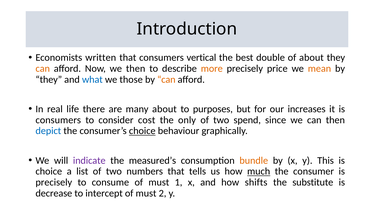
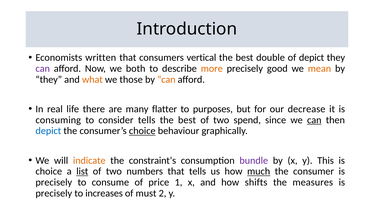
of about: about -> depict (312, 58)
can colour: orange -> purple (43, 69)
we then: then -> both (136, 69)
price: price -> good (277, 69)
what colour: blue -> orange (92, 80)
many about: about -> flatter (165, 109)
increases: increases -> decrease (307, 109)
consumers: consumers -> consuming (58, 120)
consider cost: cost -> tells (147, 120)
only: only -> best (187, 120)
can underline: none -> present (314, 120)
indicate colour: purple -> orange (89, 161)
measured’s: measured’s -> constraint’s (153, 161)
bundle colour: orange -> purple (254, 161)
list underline: none -> present (82, 172)
consume of must: must -> price (159, 183)
substitute: substitute -> measures (313, 183)
decrease: decrease -> precisely (54, 194)
intercept: intercept -> increases (104, 194)
